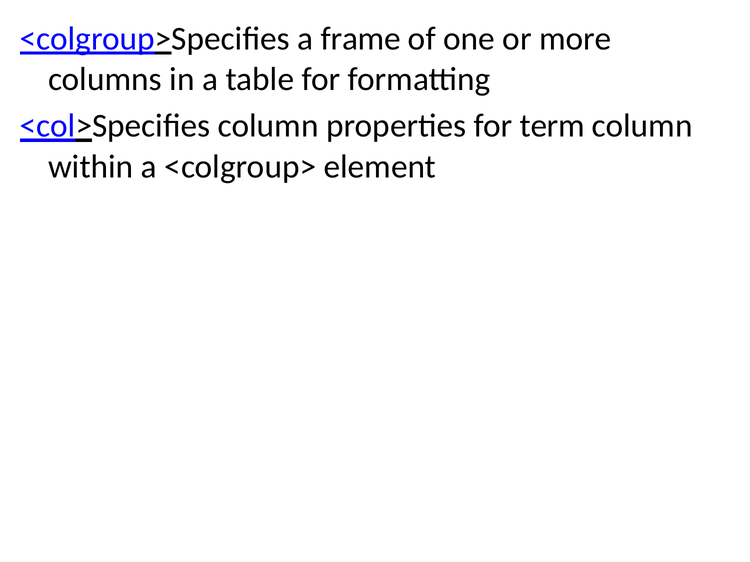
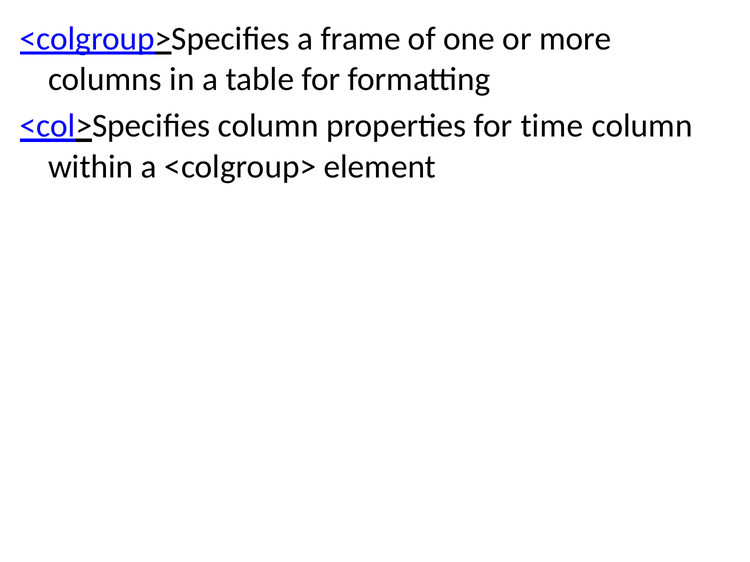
term: term -> time (552, 126)
